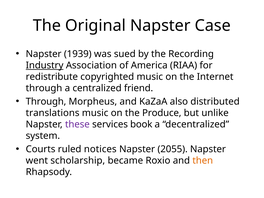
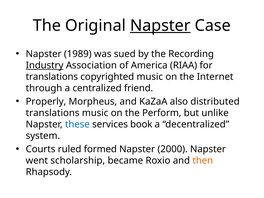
Napster underline: none -> present (160, 26)
1939: 1939 -> 1989 (78, 54)
redistribute: redistribute -> translations (52, 77)
Through: Through -> Properly (46, 102)
Produce: Produce -> Perform (162, 113)
these colour: purple -> blue (77, 124)
notices: notices -> formed (100, 149)
2055: 2055 -> 2000 (173, 149)
